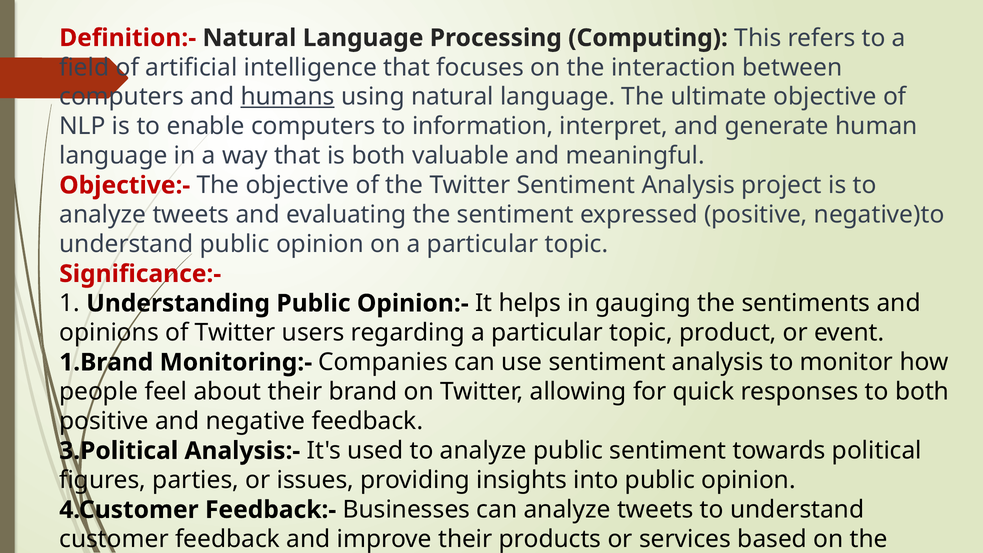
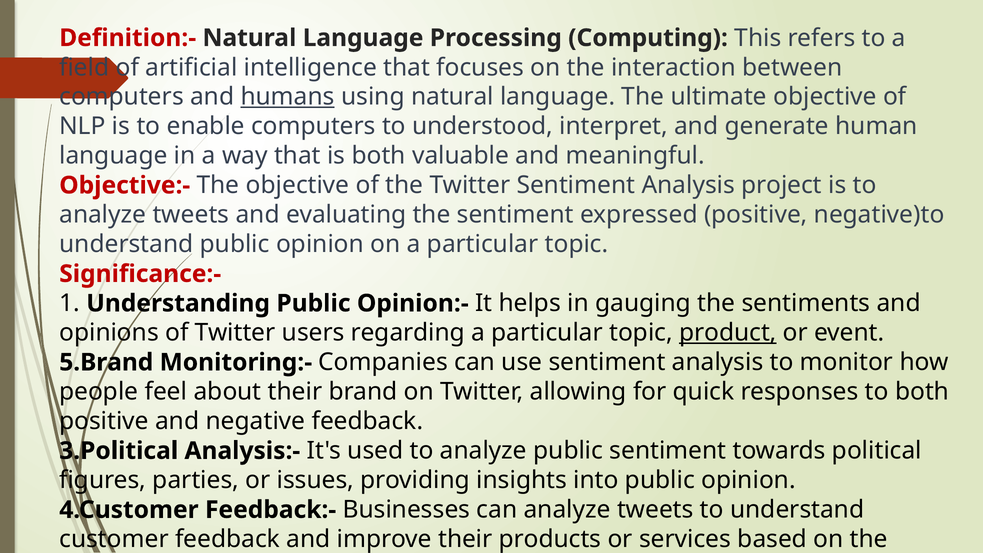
information: information -> understood (483, 126)
product underline: none -> present (728, 333)
1.Brand: 1.Brand -> 5.Brand (106, 362)
